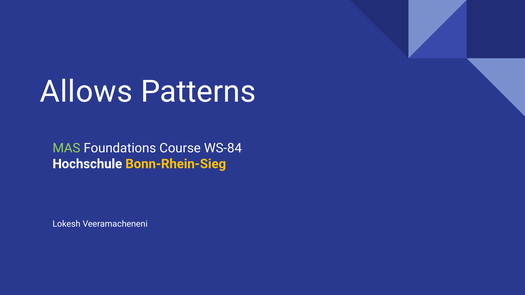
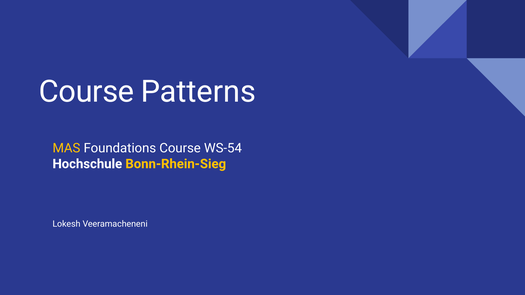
Allows: Allows -> Course (87, 92)
MAS colour: light green -> yellow (66, 148)
WS-84: WS-84 -> WS-54 (223, 148)
